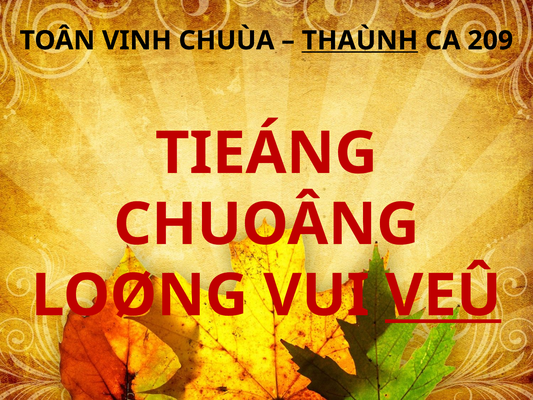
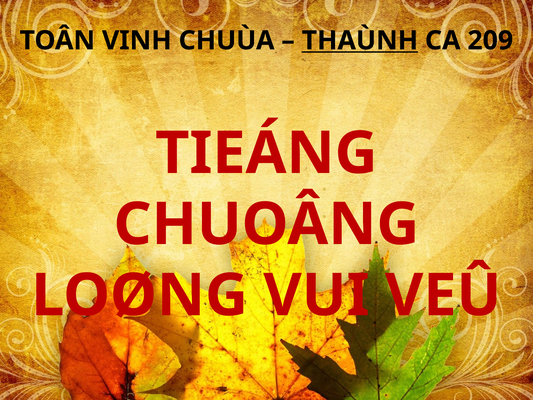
VEÛ underline: present -> none (443, 295)
